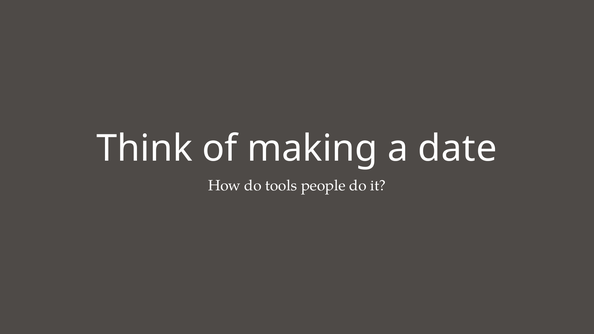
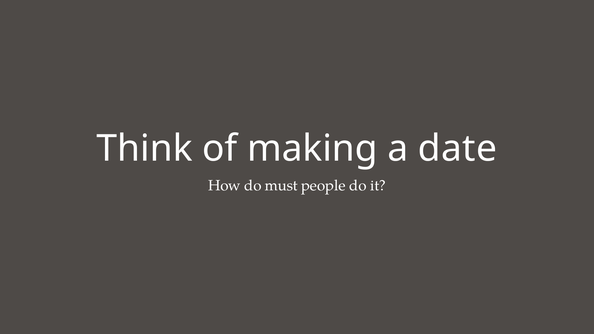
tools: tools -> must (281, 186)
